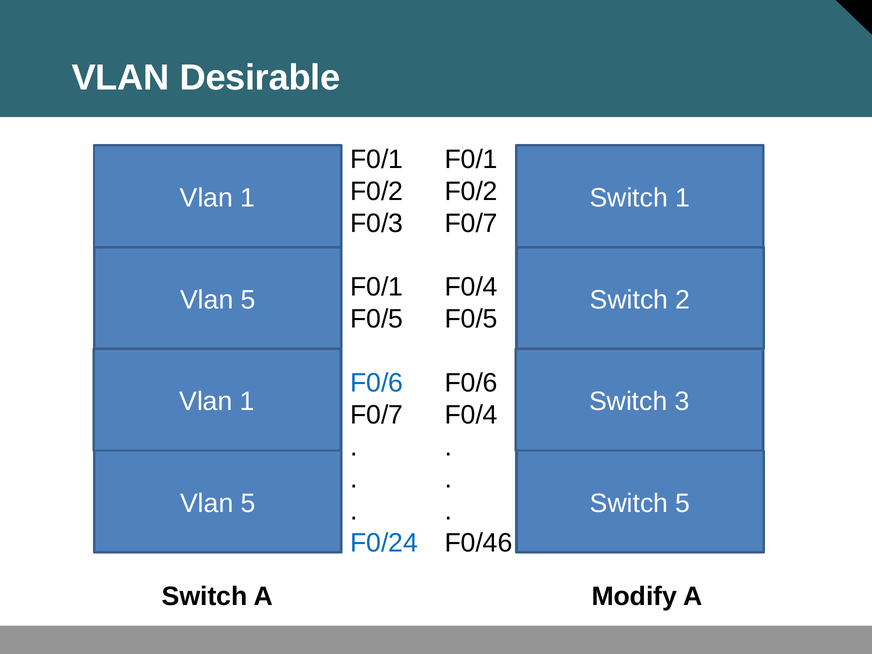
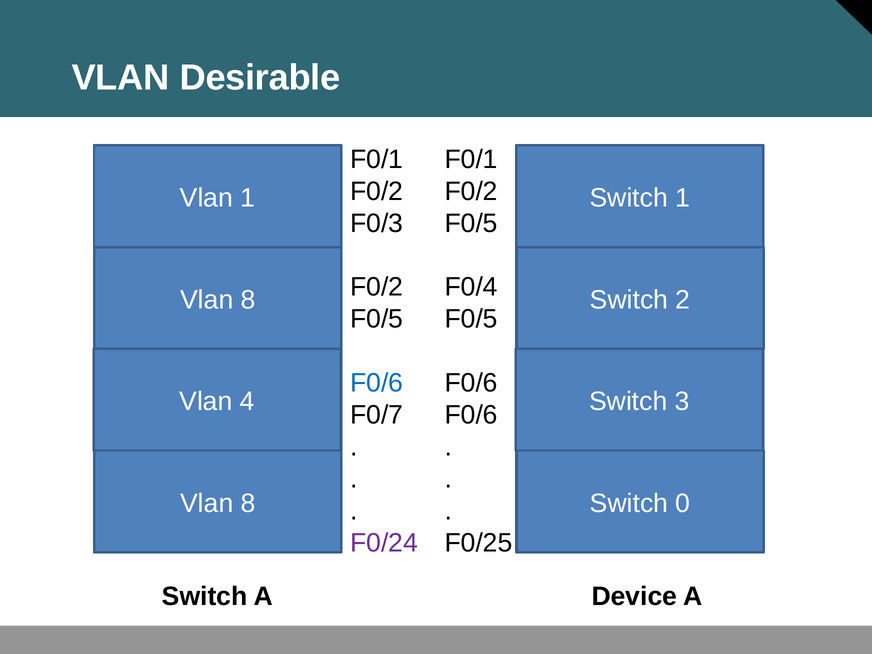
F0/7: F0/7 -> F0/5 (471, 223)
F0/1: F0/1 -> F0/2 (377, 287)
5: 5 -> 8 (248, 300)
1: 1 -> 4 (247, 402)
F0/4: F0/4 -> F0/6 (471, 415)
5: 5 -> 8 (248, 503)
Switch 5: 5 -> 0 (683, 503)
F0/24 colour: blue -> purple (384, 543)
F0/46: F0/46 -> F0/25 (479, 543)
Modify: Modify -> Device (634, 596)
